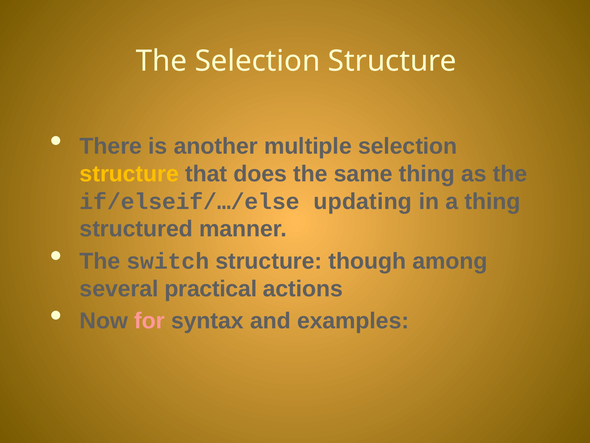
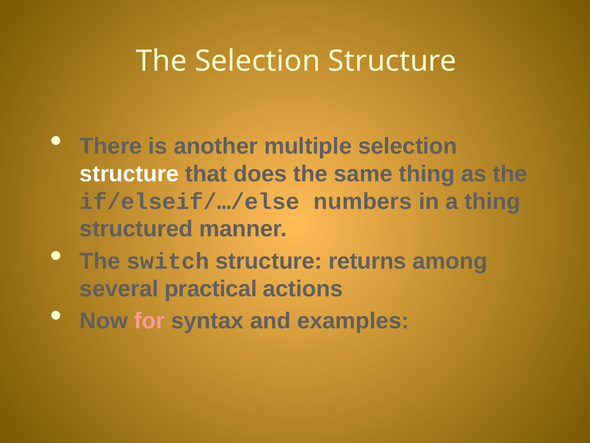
structure colour: yellow -> white (129, 174)
updating: updating -> numbers (363, 201)
though: though -> returns (367, 261)
